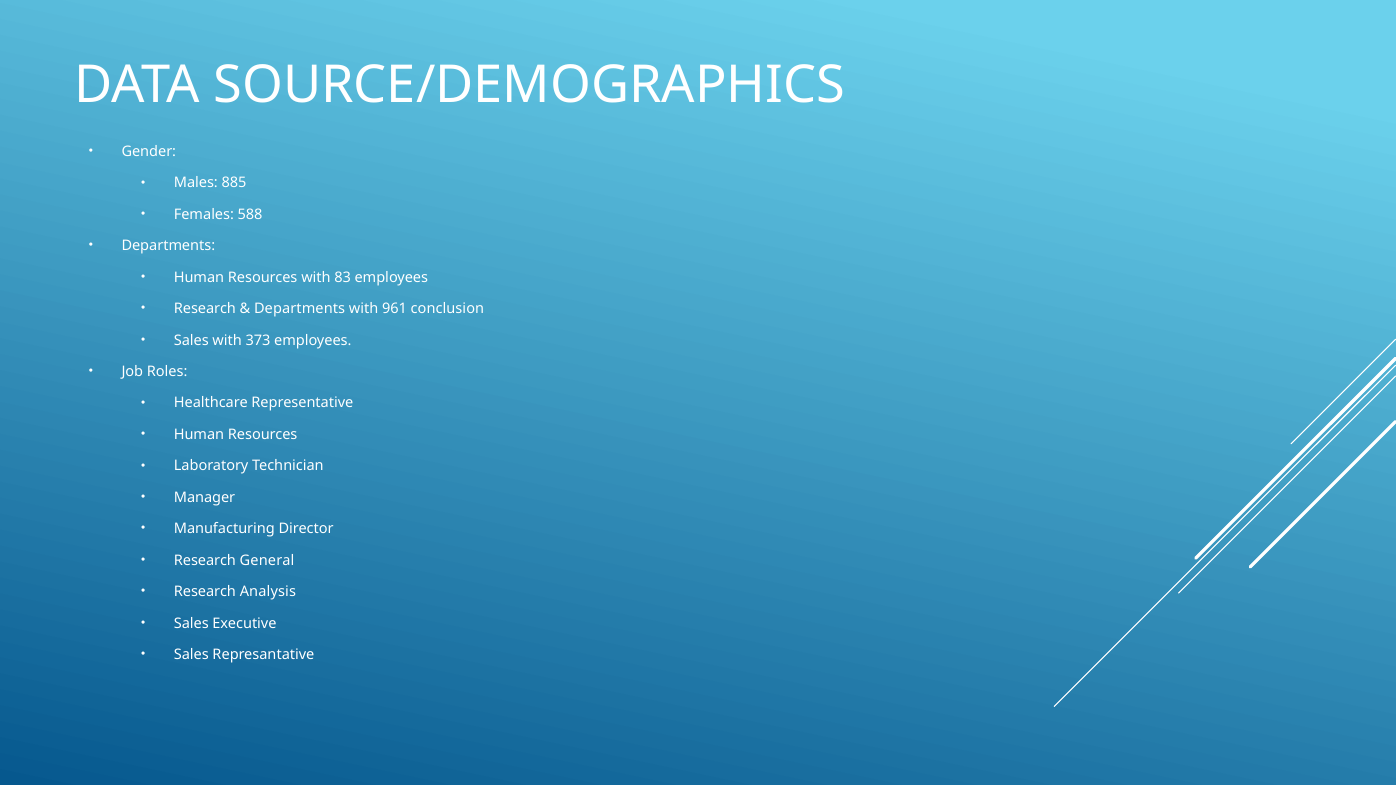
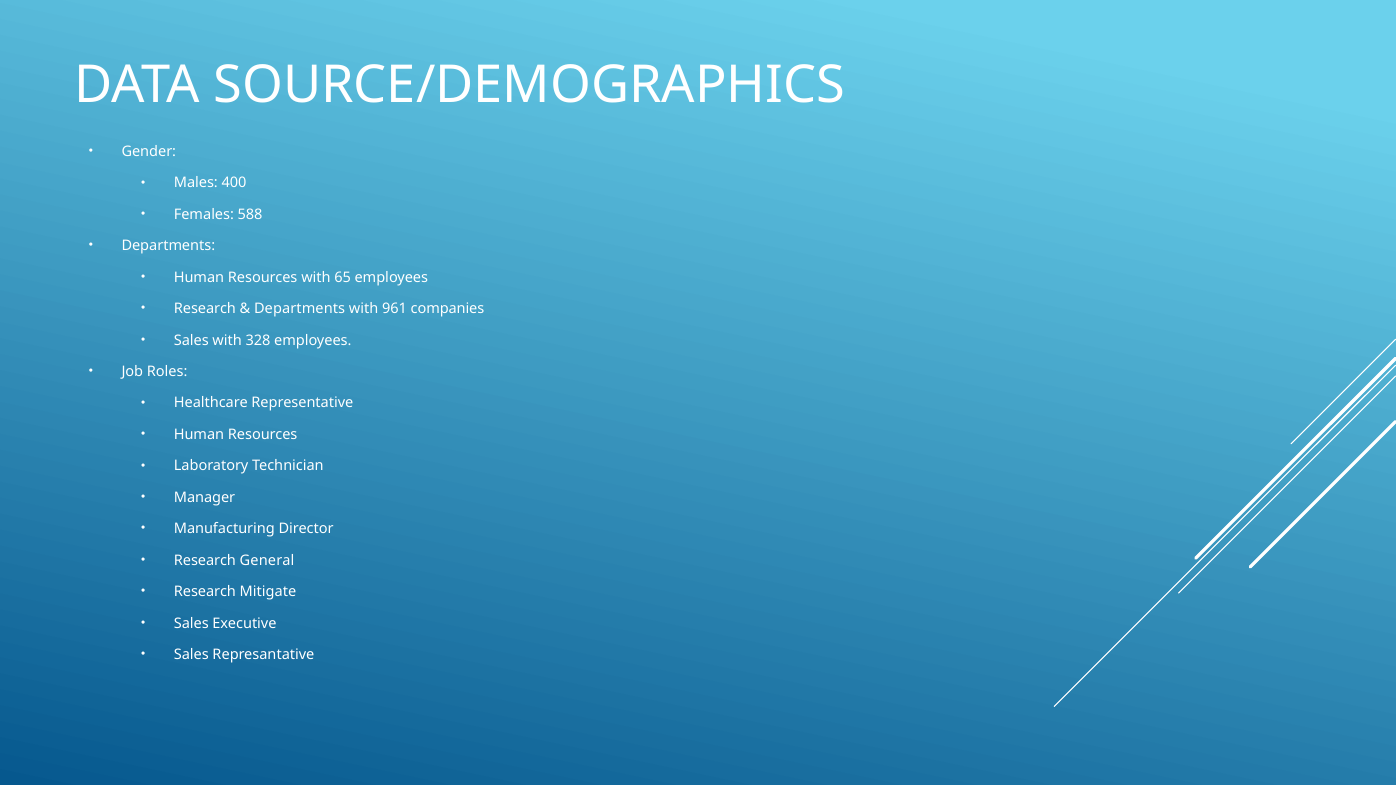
885: 885 -> 400 (234, 183)
83: 83 -> 65 (343, 277)
conclusion: conclusion -> companies (447, 309)
373: 373 -> 328 (258, 340)
Analysis: Analysis -> Mitigate (268, 592)
